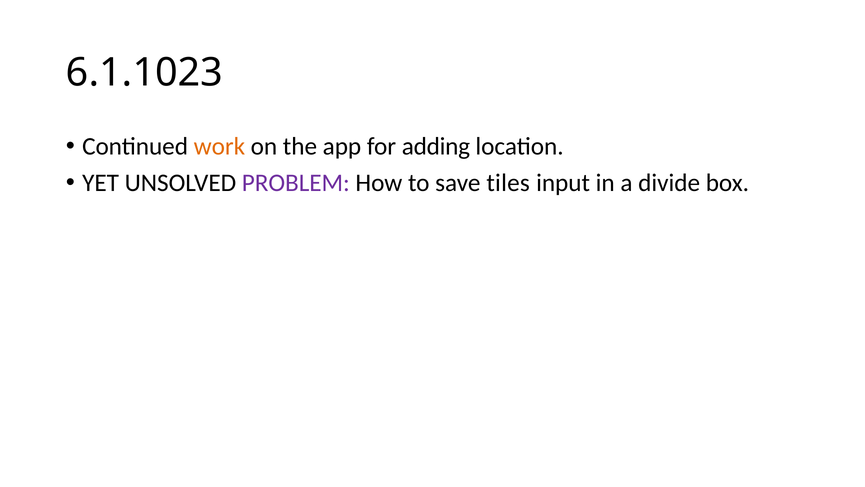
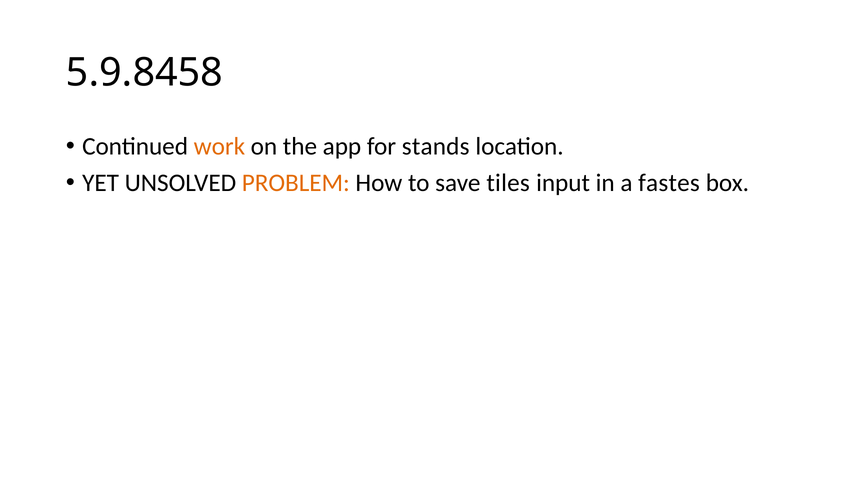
6.1.1023: 6.1.1023 -> 5.9.8458 (145, 73)
adding: adding -> stands (436, 146)
PROBLEM colour: purple -> orange (296, 183)
divide: divide -> fastes (669, 183)
